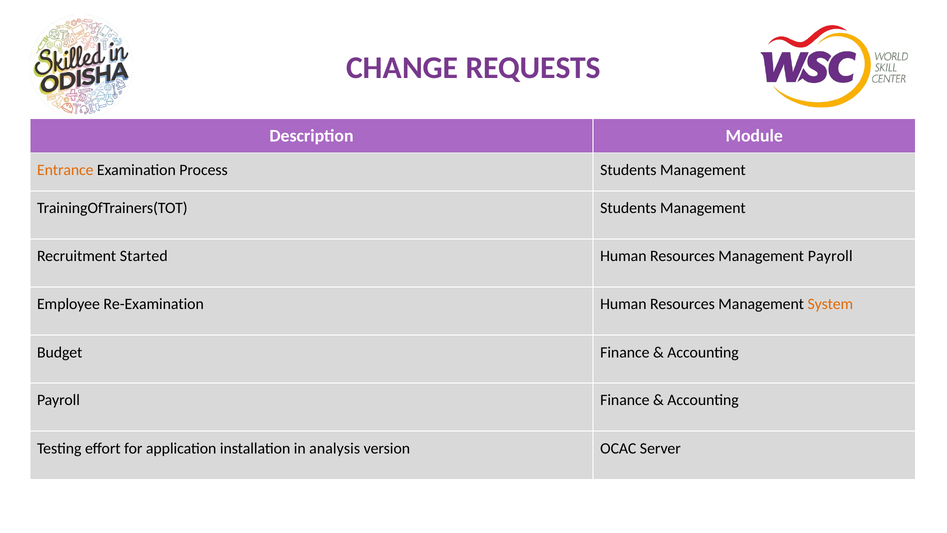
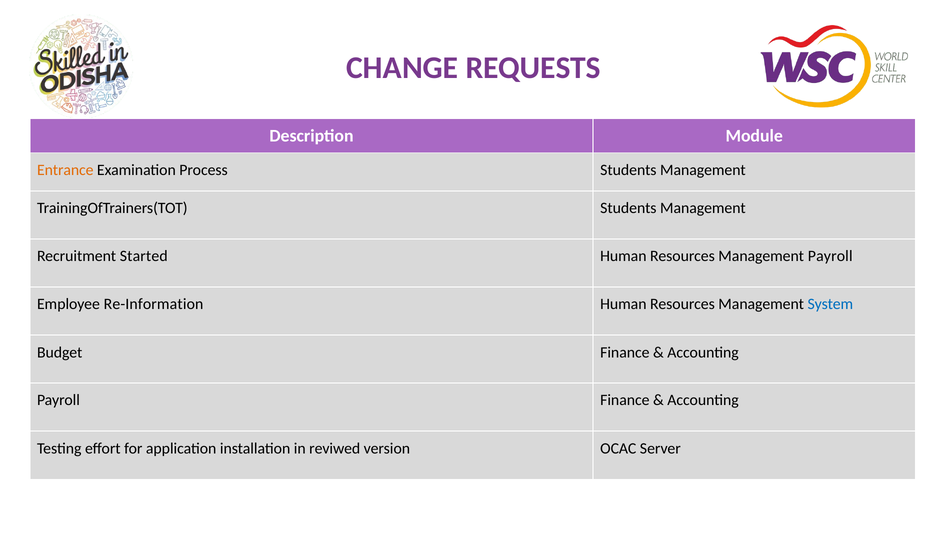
Re-Examination: Re-Examination -> Re-Information (154, 304)
System colour: orange -> blue (830, 304)
analysis: analysis -> reviwed (335, 448)
